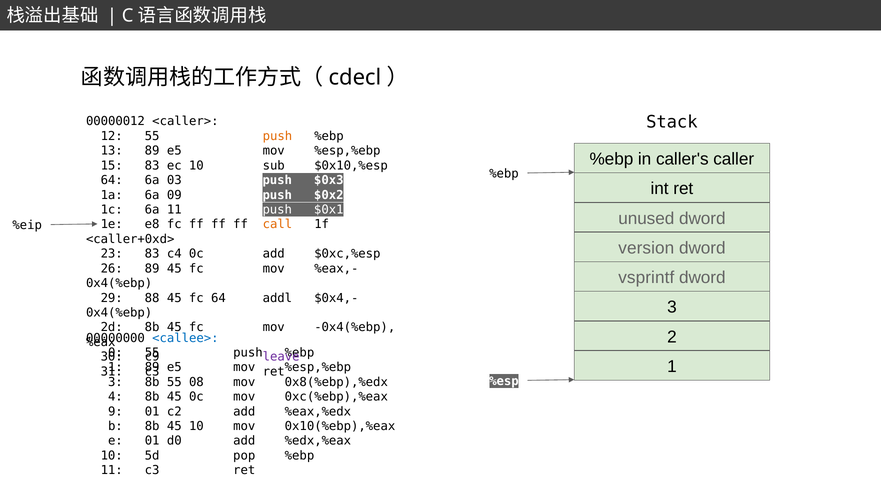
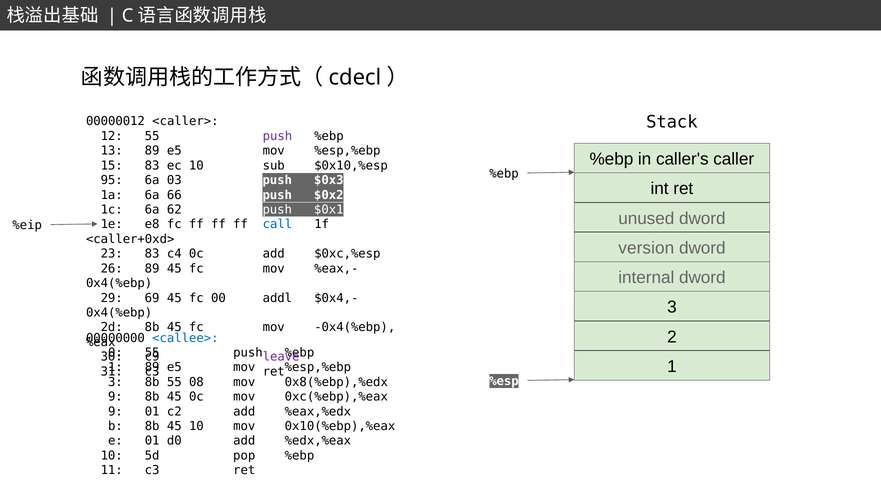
push colour: orange -> purple (277, 136)
64: 64 -> 95 (112, 180)
09: 09 -> 66 (174, 195)
6a 11: 11 -> 62 (174, 209)
call colour: orange -> blue (277, 224)
vsprintf: vsprintf -> internal (646, 277)
88: 88 -> 69 (152, 298)
fc 64: 64 -> 00 (218, 298)
4: 4 -> 9 (115, 396)
